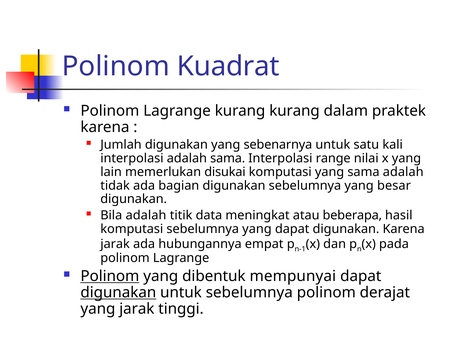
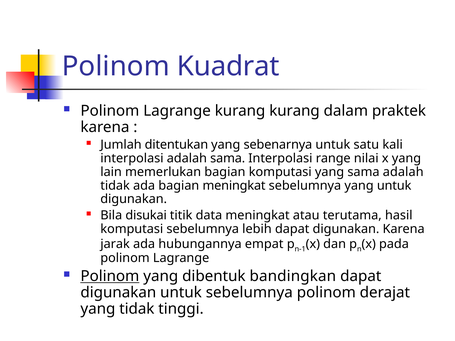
Jumlah digunakan: digunakan -> ditentukan (176, 145)
memerlukan disukai: disukai -> bagian (225, 172)
bagian digunakan: digunakan -> meningkat (234, 186)
yang besar: besar -> untuk (394, 186)
Bila adalah: adalah -> disukai (146, 215)
beberapa: beberapa -> terutama (352, 215)
komputasi sebelumnya yang: yang -> lebih (257, 229)
mempunyai: mempunyai -> bandingkan (293, 276)
digunakan underline: present -> none (118, 293)
yang jarak: jarak -> tidak (137, 309)
